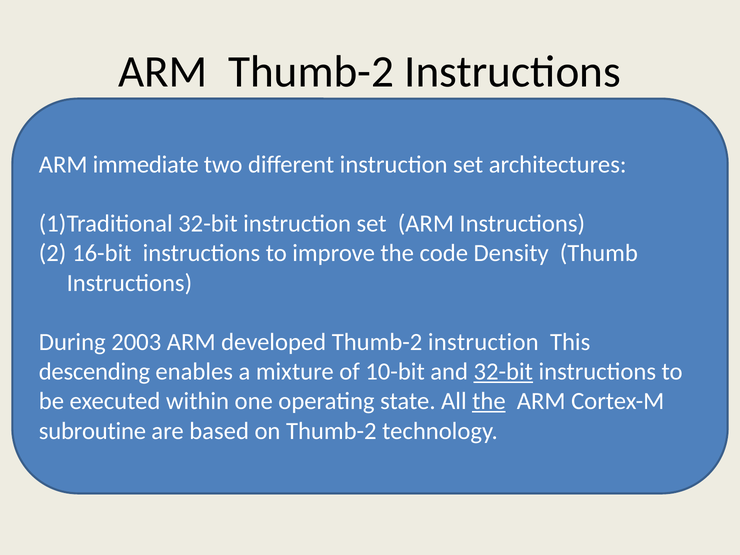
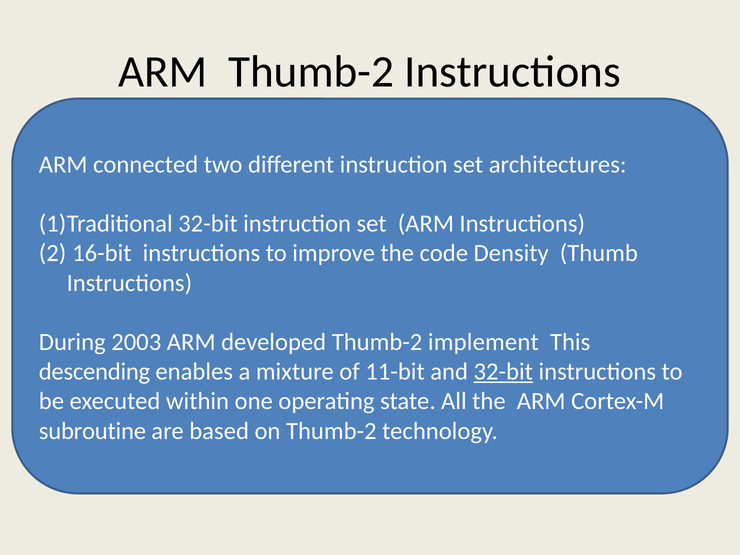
immediate: immediate -> connected (146, 165)
Thumb-2 instruction: instruction -> implement (483, 342)
10-bit: 10-bit -> 11-bit (395, 372)
the underline: present -> none (489, 401)
